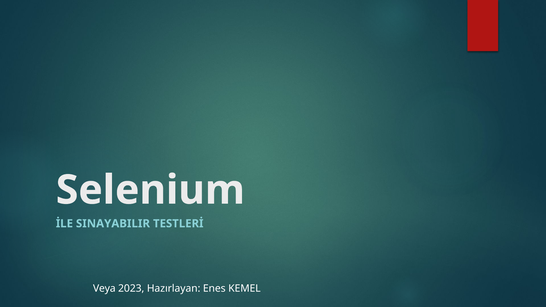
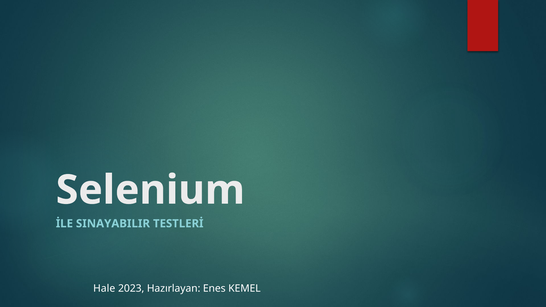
Veya: Veya -> Hale (104, 289)
